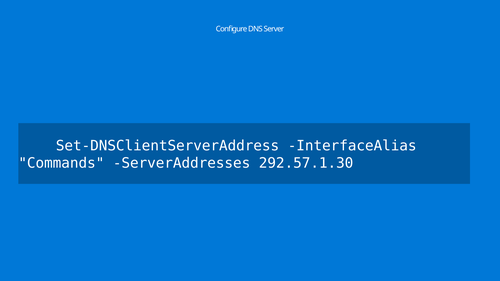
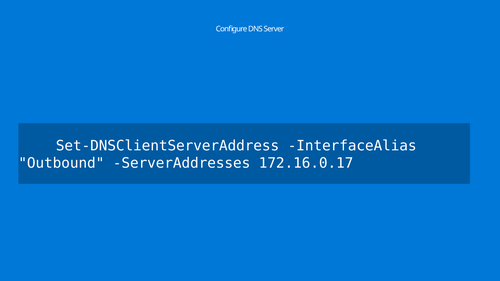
Commands: Commands -> Outbound (61, 163)
292.57.1.30: 292.57.1.30 -> 172.16.0.17 (306, 163)
